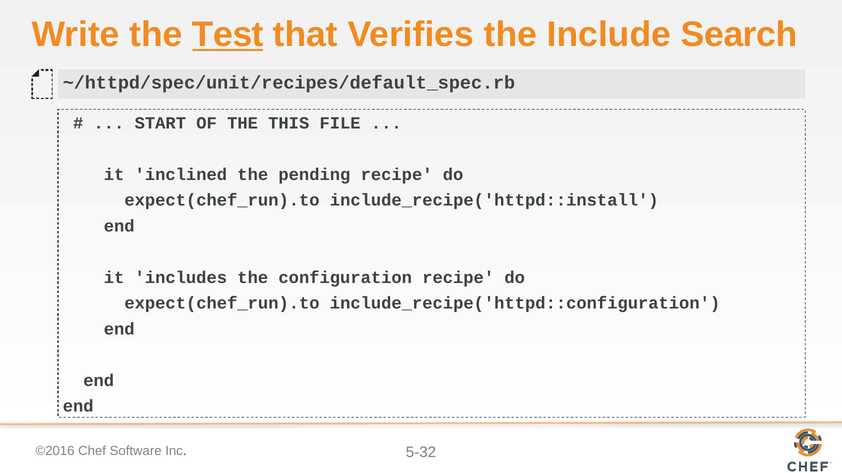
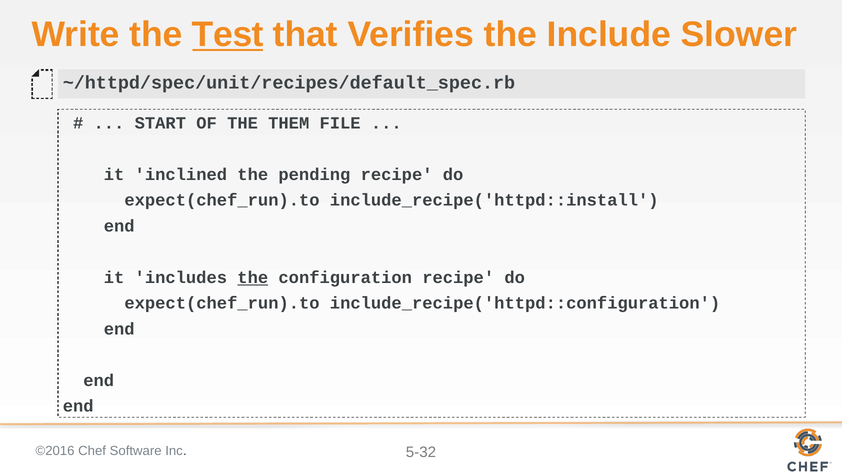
Search: Search -> Slower (739, 35)
THIS: THIS -> THEM (289, 123)
the underline: none -> present (253, 278)
